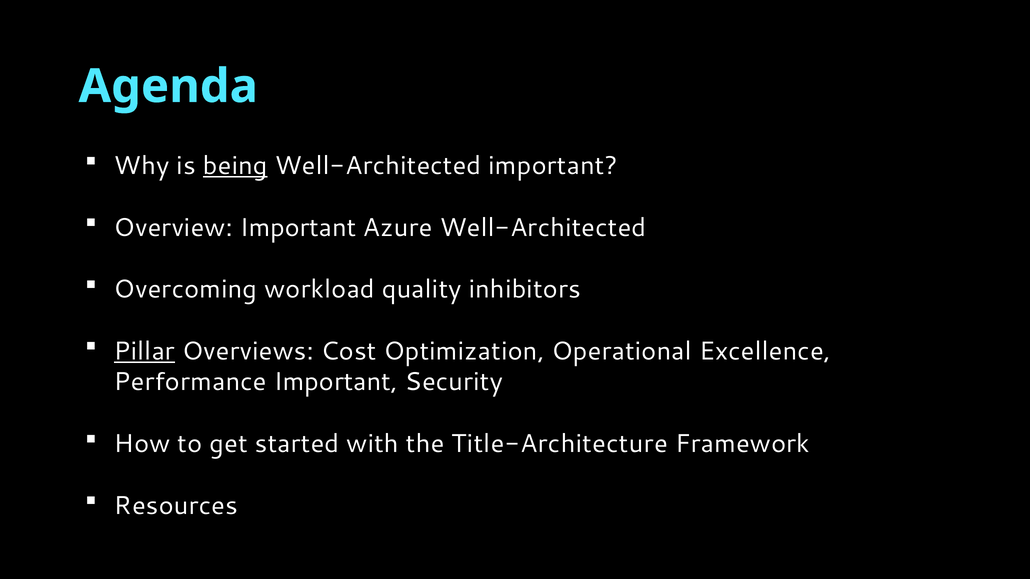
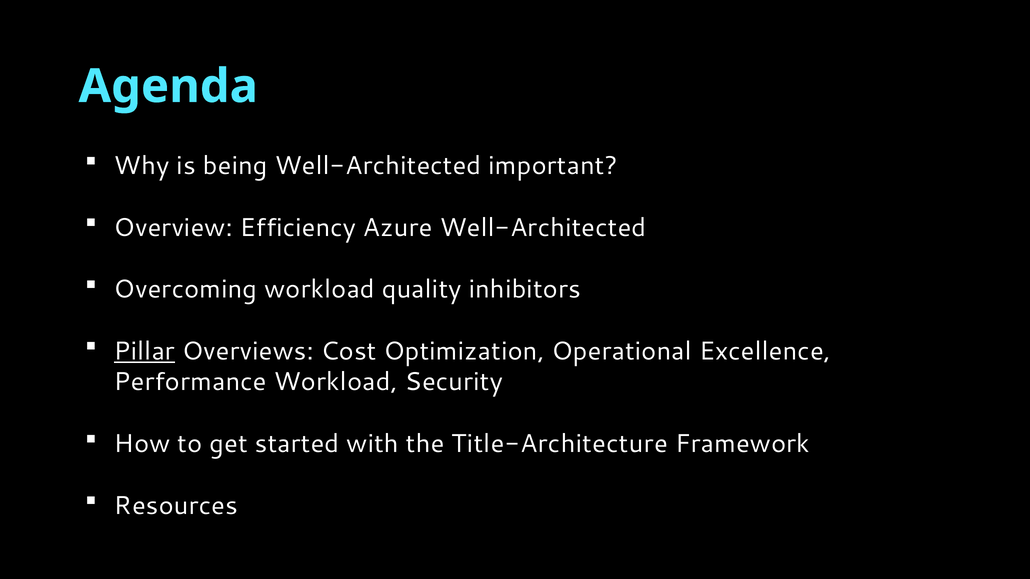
being underline: present -> none (235, 166)
Overview Important: Important -> Efficiency (298, 228)
Performance Important: Important -> Workload (336, 382)
